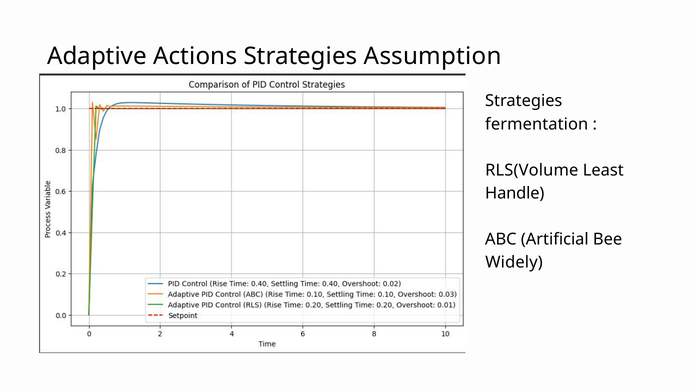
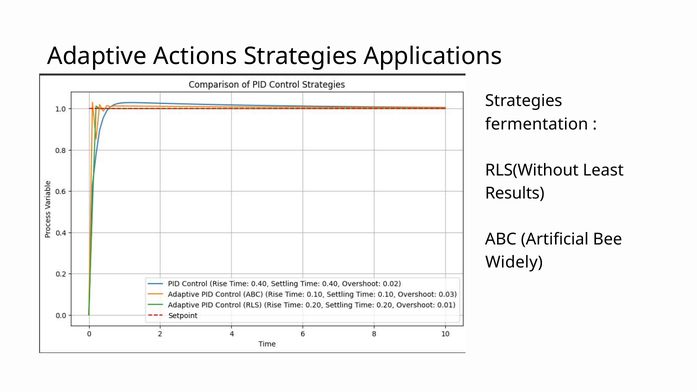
Assumption: Assumption -> Applications (433, 56)
RLS(Volume: RLS(Volume -> RLS(Without (532, 170)
Handle: Handle -> Results (515, 193)
